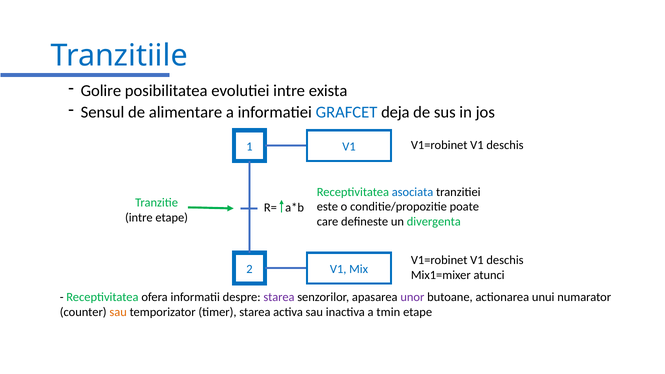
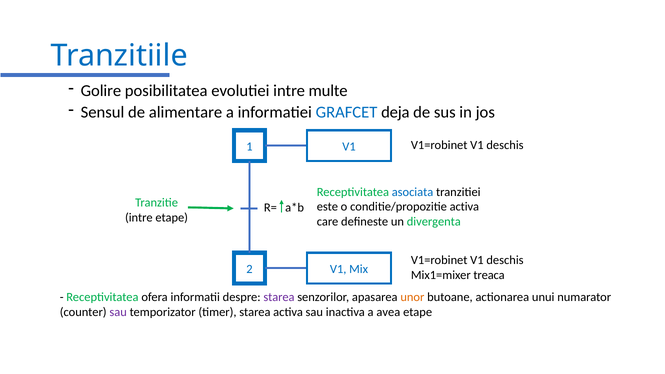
exista: exista -> multe (328, 91)
conditie/propozitie poate: poate -> activa (464, 207)
atunci: atunci -> treaca (489, 275)
unor colour: purple -> orange (412, 297)
sau colour: orange -> purple (118, 312)
tmin: tmin -> avea (388, 312)
